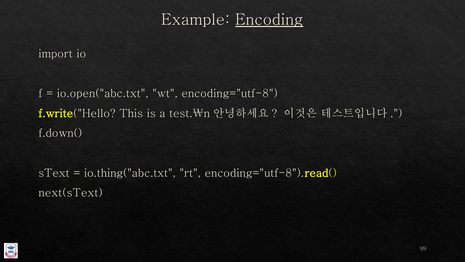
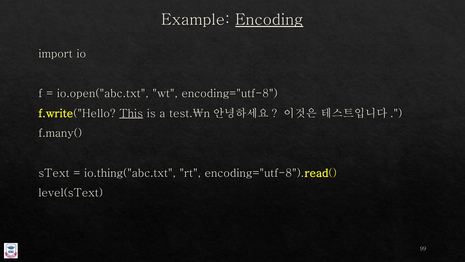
This underline: none -> present (131, 113)
f.down(: f.down( -> f.many( (60, 133)
next(sText: next(sText -> level(sText (71, 193)
